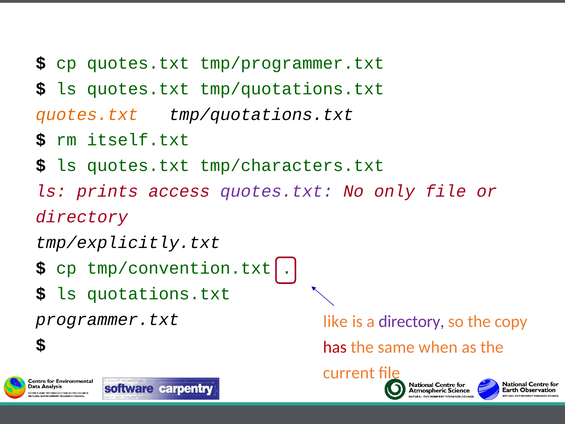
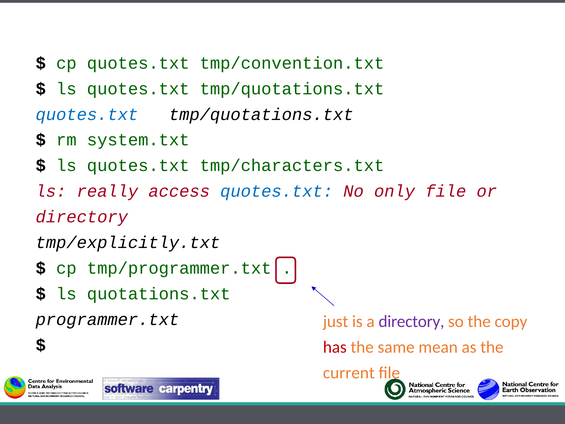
tmp/programmer.txt: tmp/programmer.txt -> tmp/convention.txt (292, 63)
quotes.txt colour: orange -> blue (87, 114)
itself.txt: itself.txt -> system.txt (138, 140)
prints: prints -> really (107, 191)
quotes.txt colour: purple -> blue (277, 191)
tmp/convention.txt: tmp/convention.txt -> tmp/programmer.txt (179, 268)
like: like -> just (336, 321)
when: when -> mean (438, 347)
